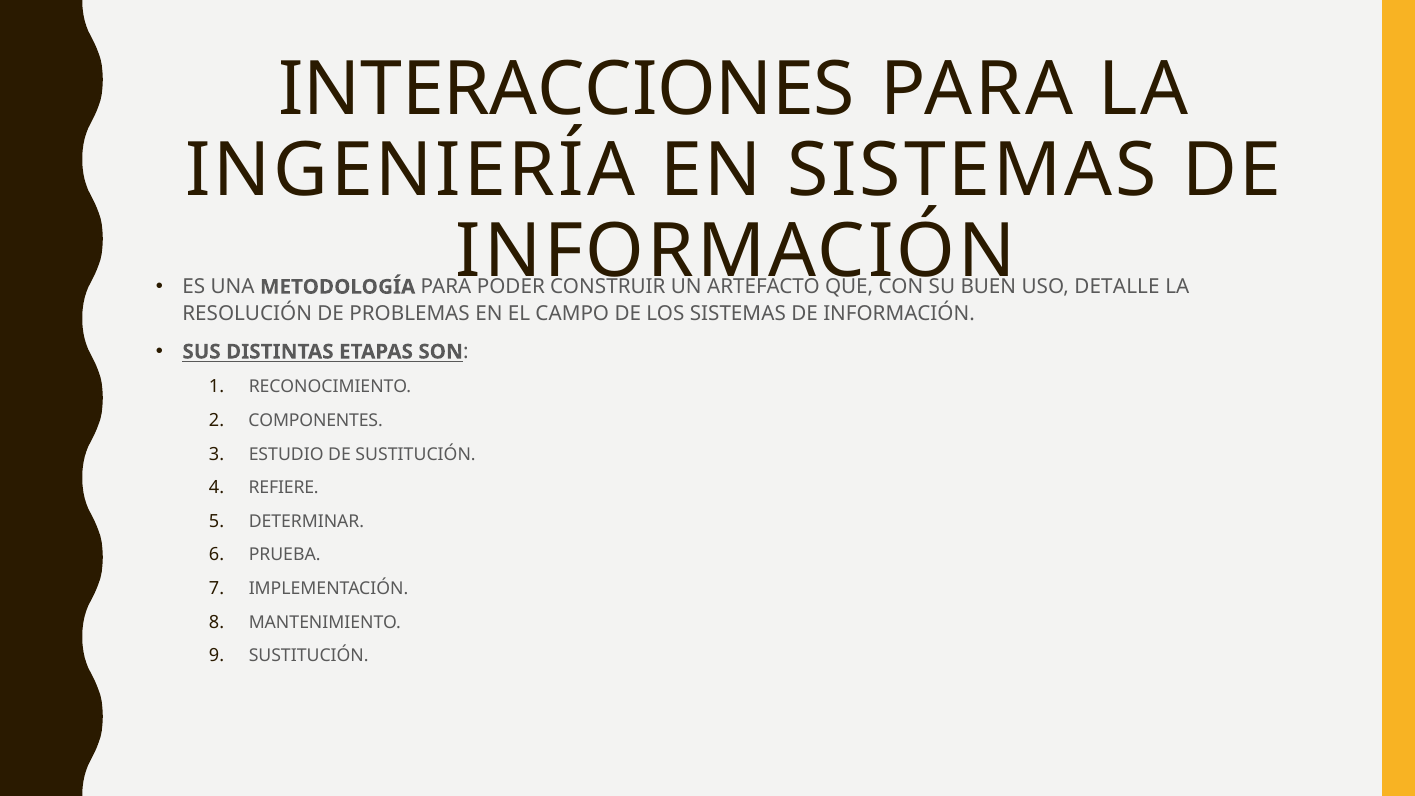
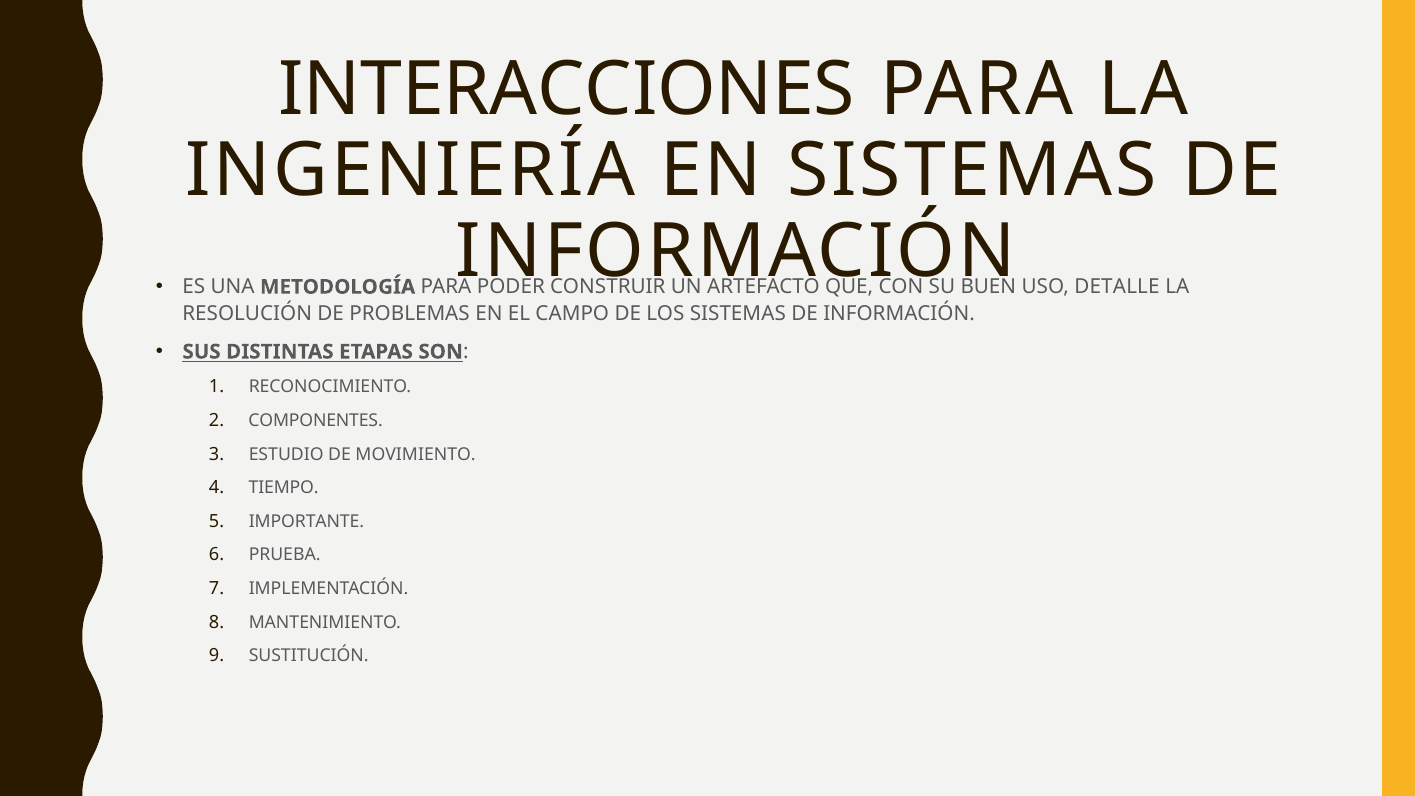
DE SUSTITUCIÓN: SUSTITUCIÓN -> MOVIMIENTO (416, 454)
REFIERE: REFIERE -> TIEMPO (284, 488)
DETERMINAR: DETERMINAR -> IMPORTANTE (306, 521)
